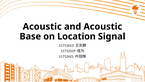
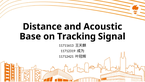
Acoustic: Acoustic -> Distance (42, 26)
Location: Location -> Tracking (76, 36)
